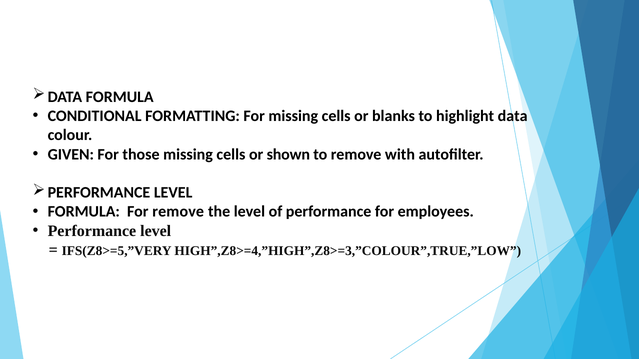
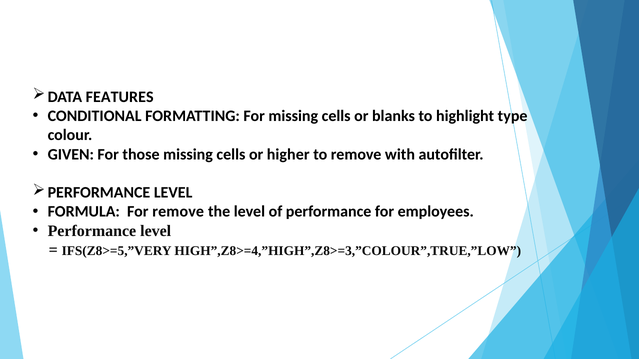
DATA FORMULA: FORMULA -> FEATURES (120, 97)
highlight data: data -> type (513, 116)
shown: shown -> higher (288, 154)
